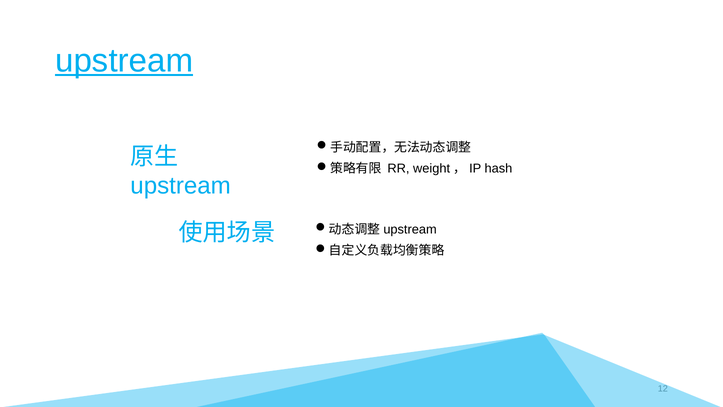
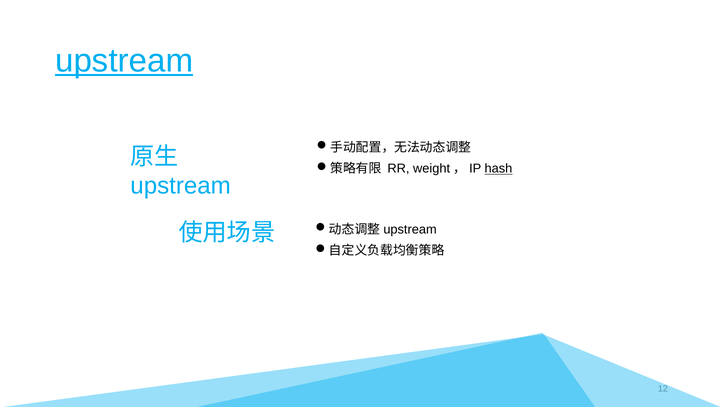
hash underline: none -> present (498, 169)
